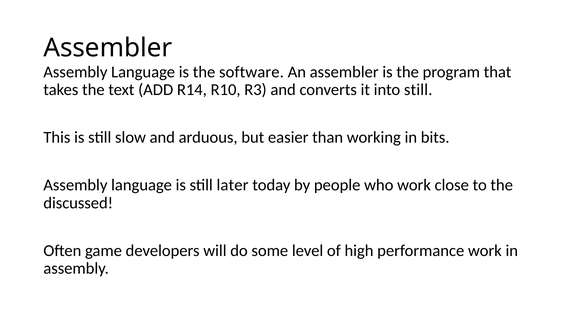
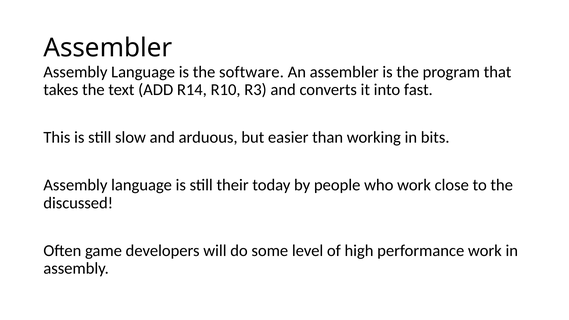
into still: still -> fast (418, 90)
later: later -> their (233, 185)
